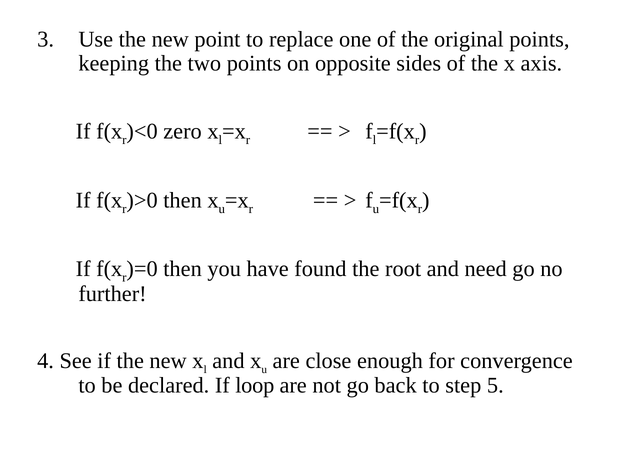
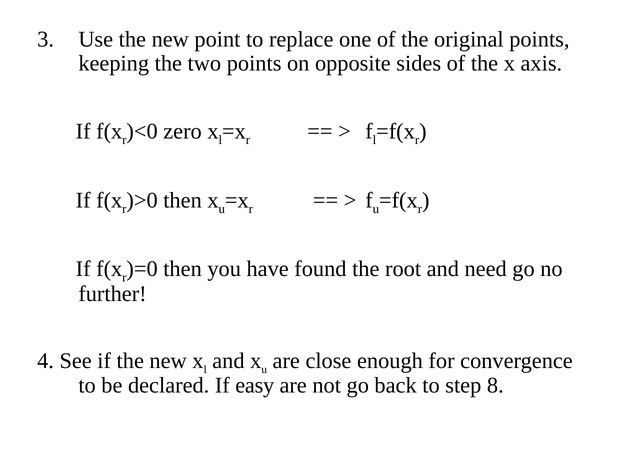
loop: loop -> easy (255, 386)
5: 5 -> 8 (495, 386)
